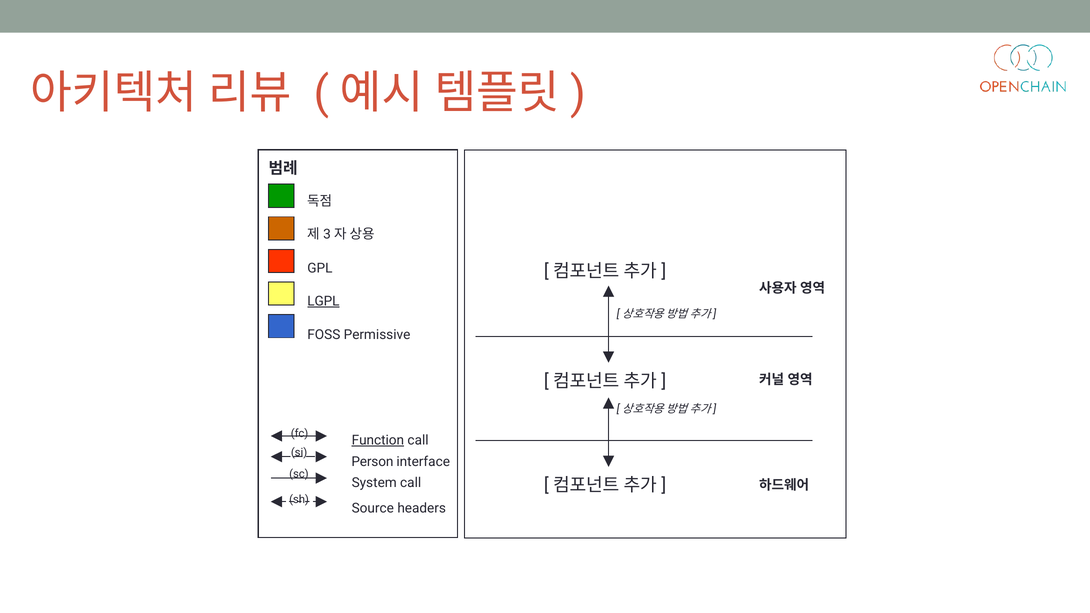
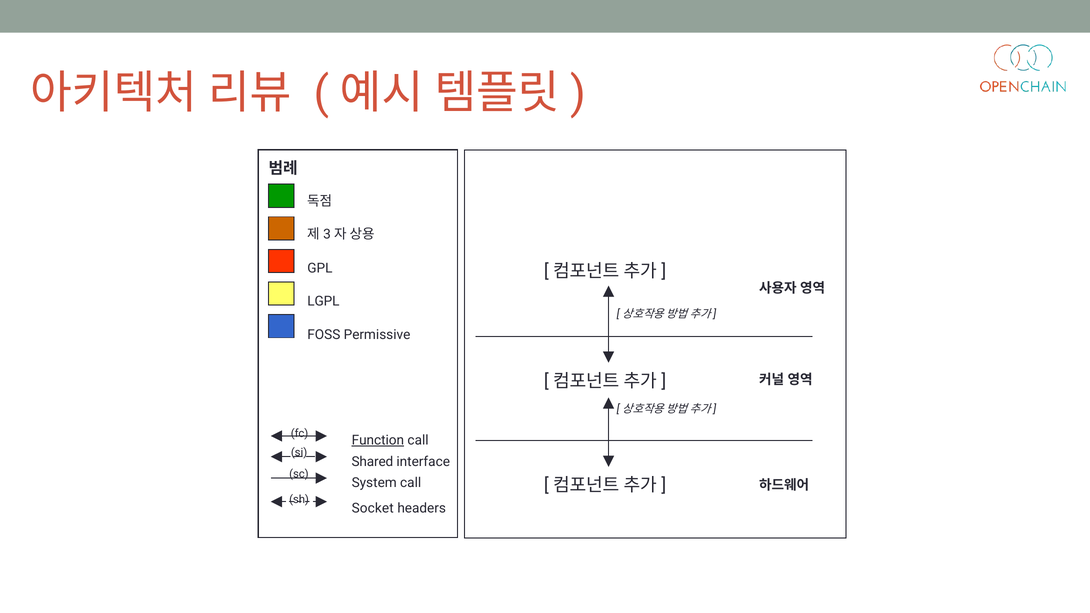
LGPL underline: present -> none (323, 301)
Person: Person -> Shared (372, 462)
Source: Source -> Socket (373, 509)
